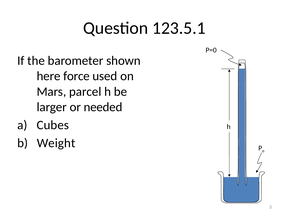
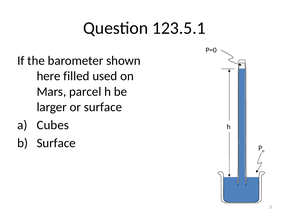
force: force -> filled (76, 76)
or needed: needed -> surface (103, 107)
Weight: Weight -> Surface (56, 143)
